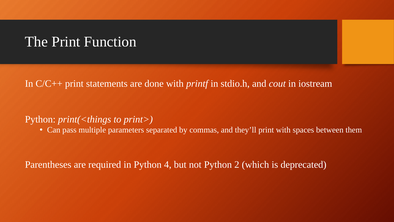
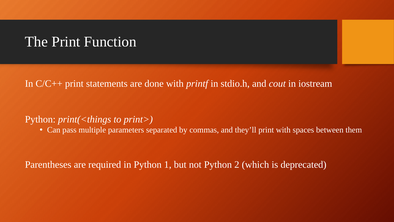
4: 4 -> 1 (168, 164)
